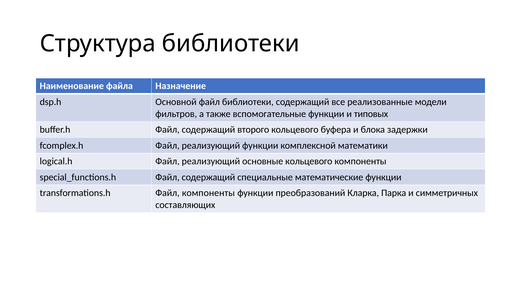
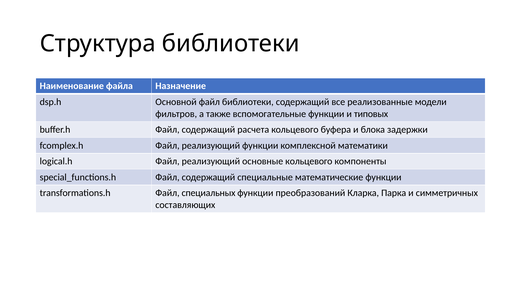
второго: второго -> расчета (253, 130)
Файл компоненты: компоненты -> специальных (209, 193)
